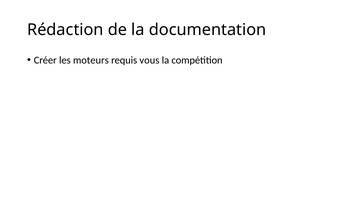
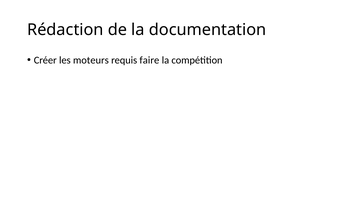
vous: vous -> faire (149, 60)
